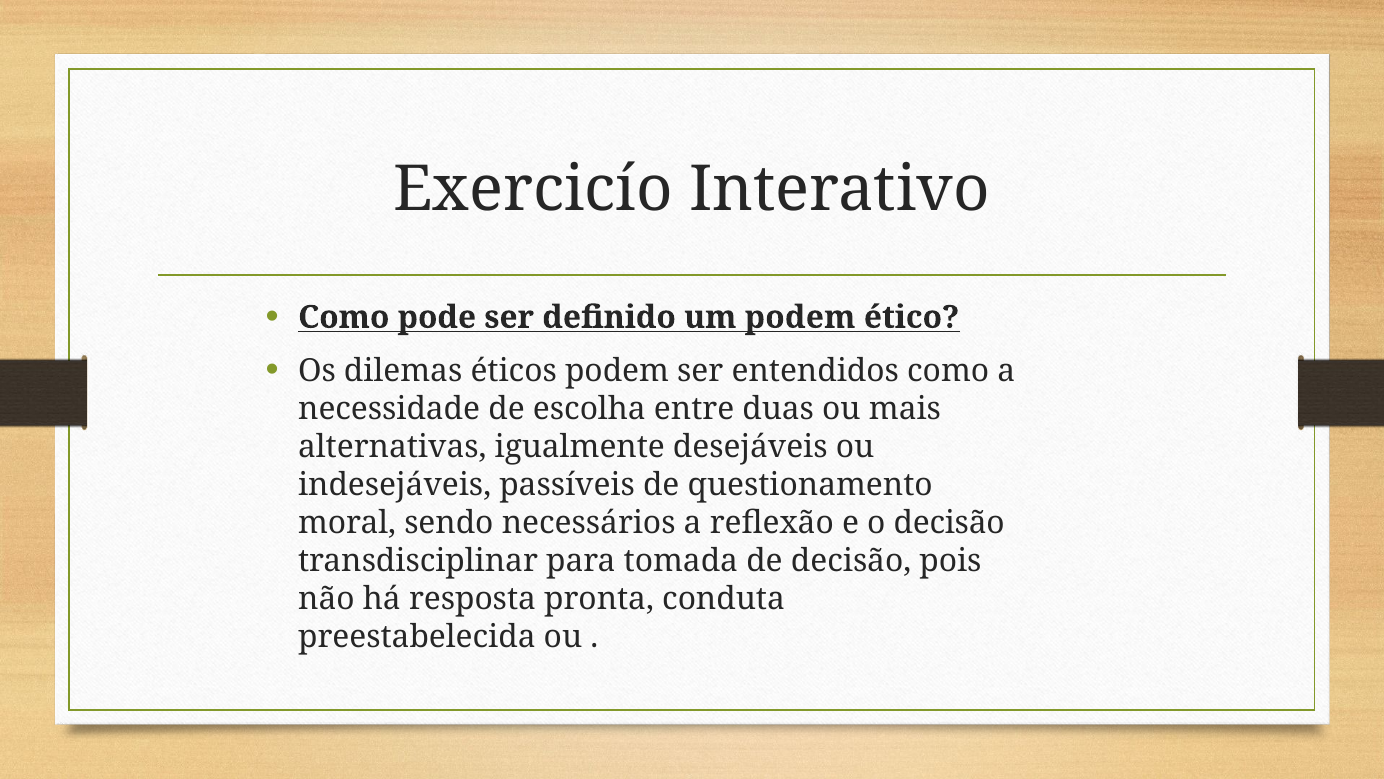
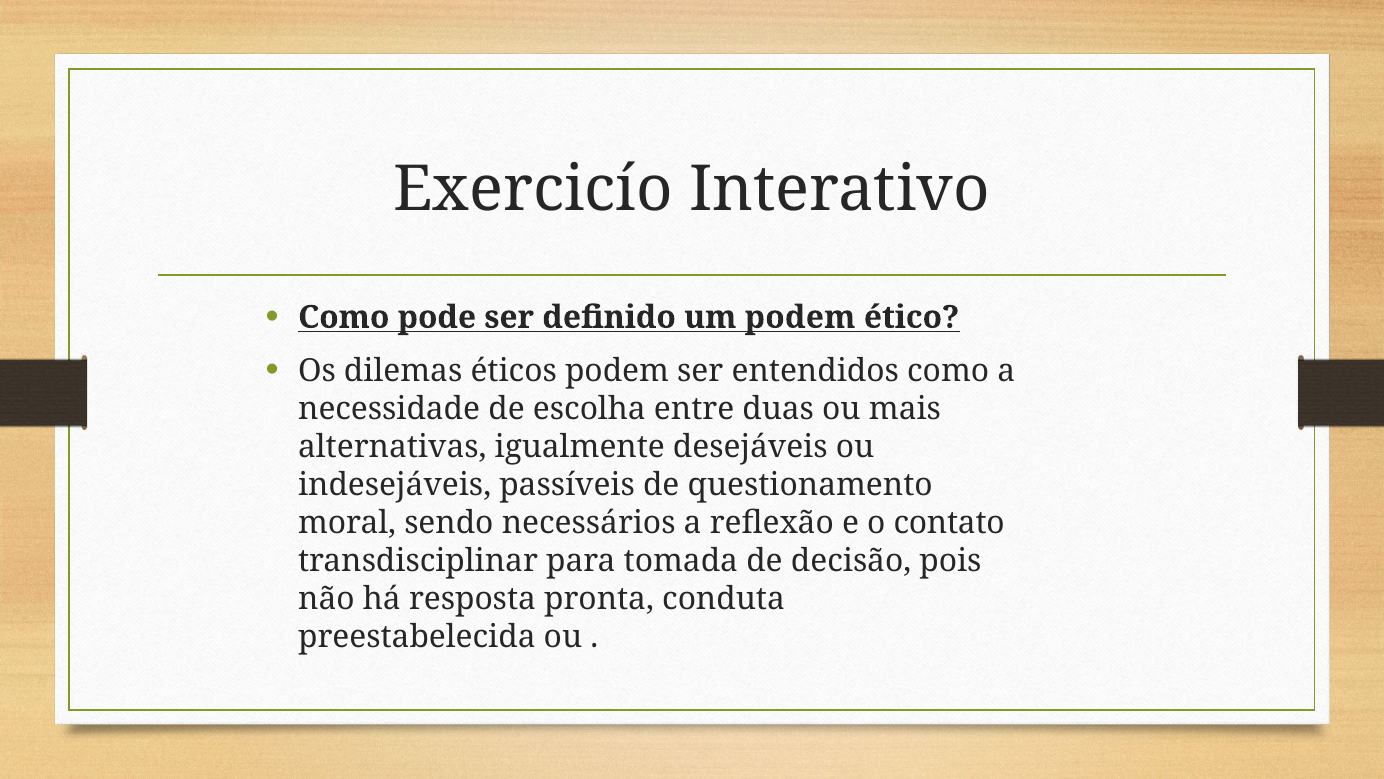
o decisão: decisão -> contato (949, 523)
